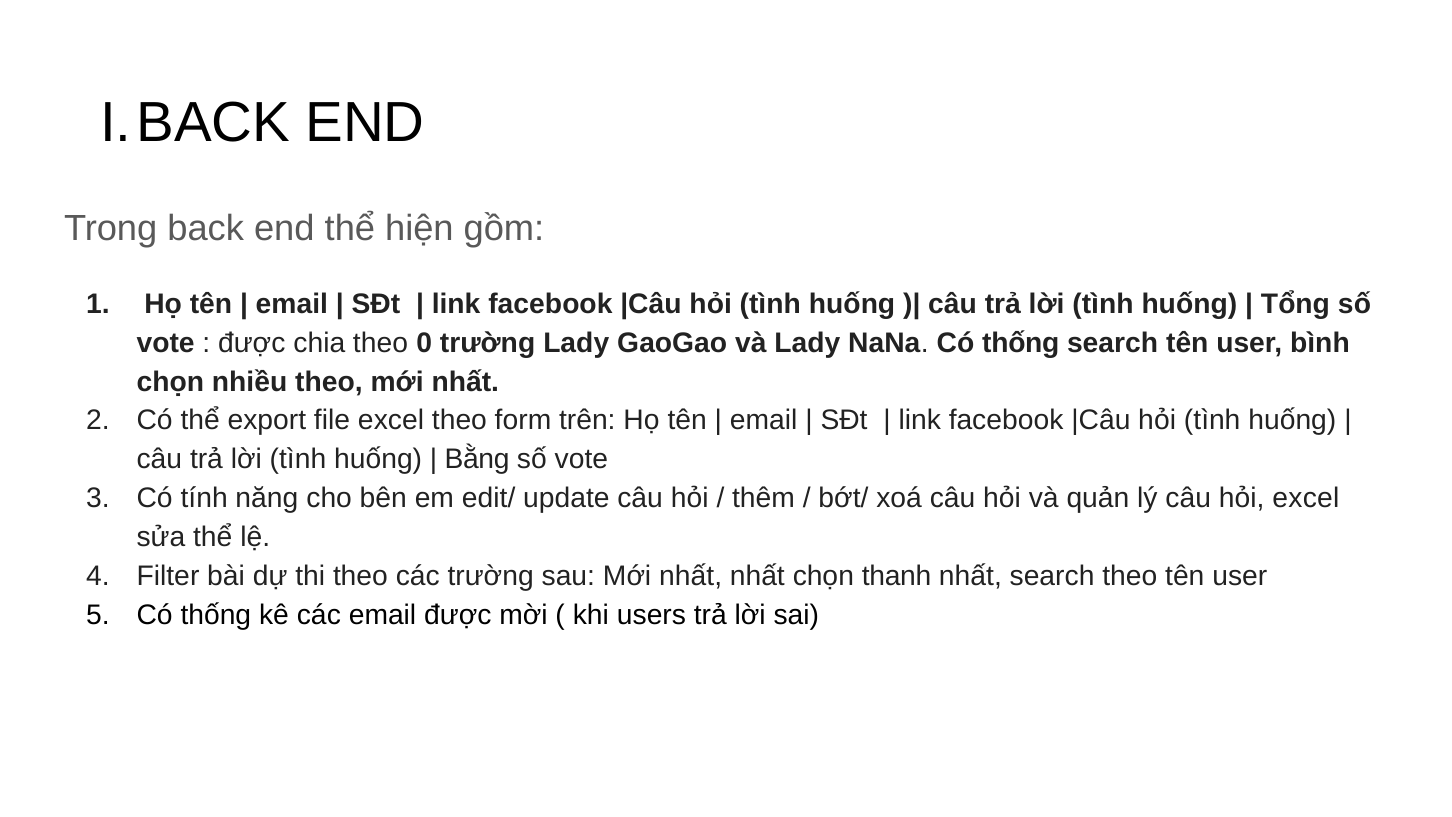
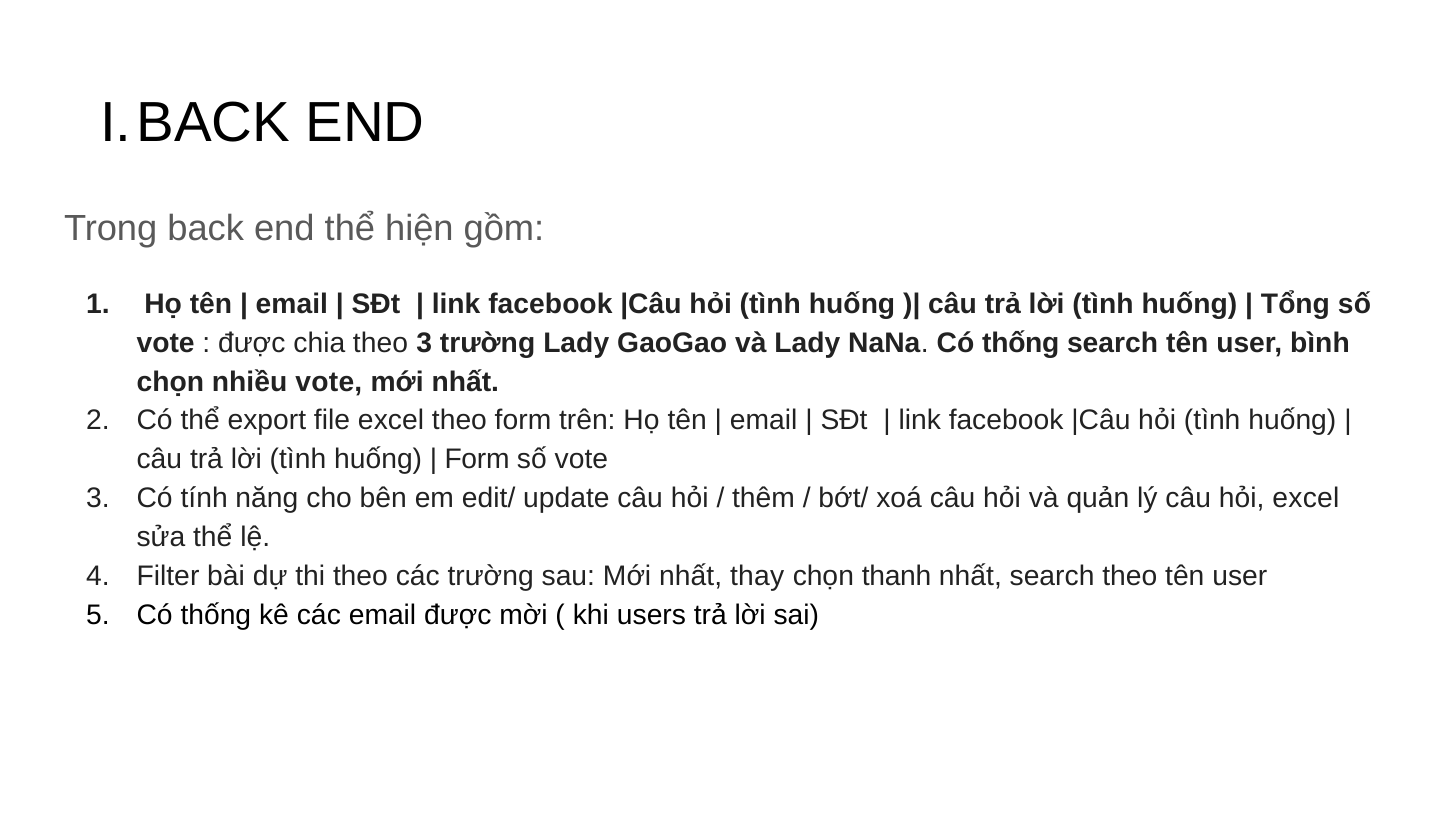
theo 0: 0 -> 3 (424, 343)
nhiều theo: theo -> vote (329, 382)
Bằng: Bằng -> Form (477, 459)
nhất nhất: nhất -> thay (757, 576)
